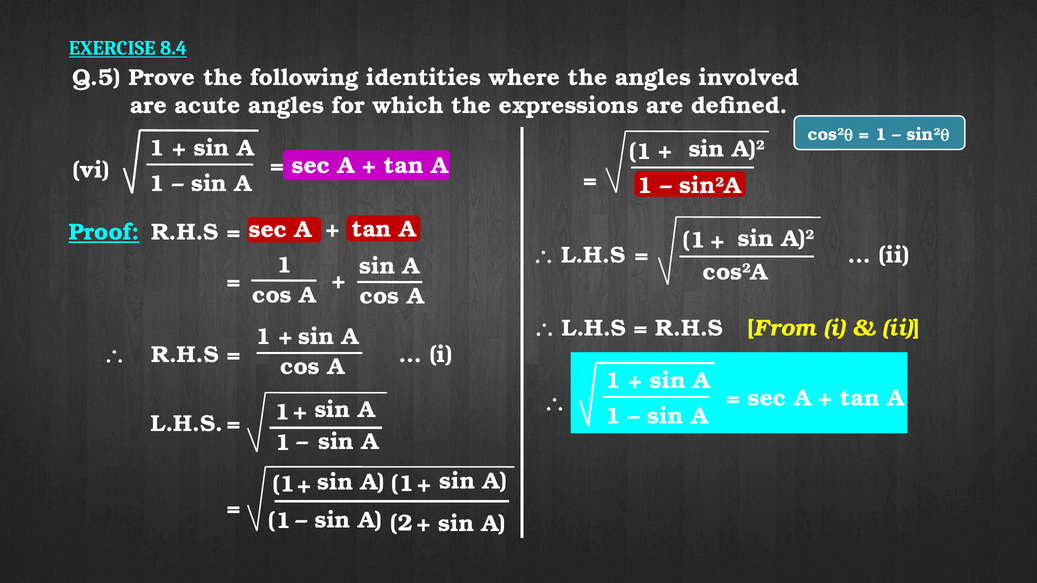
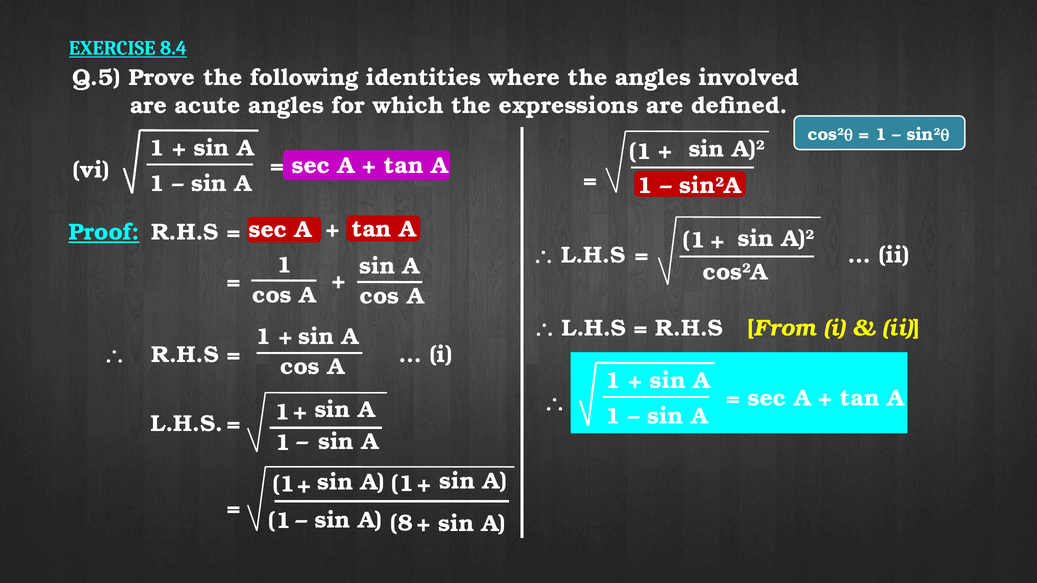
2: 2 -> 8 (402, 524)
